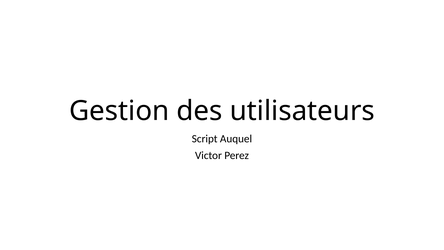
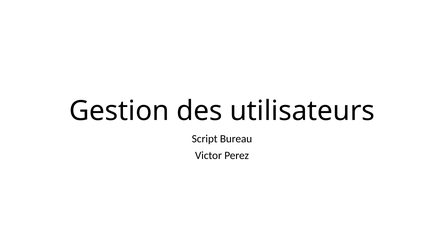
Auquel: Auquel -> Bureau (236, 139)
